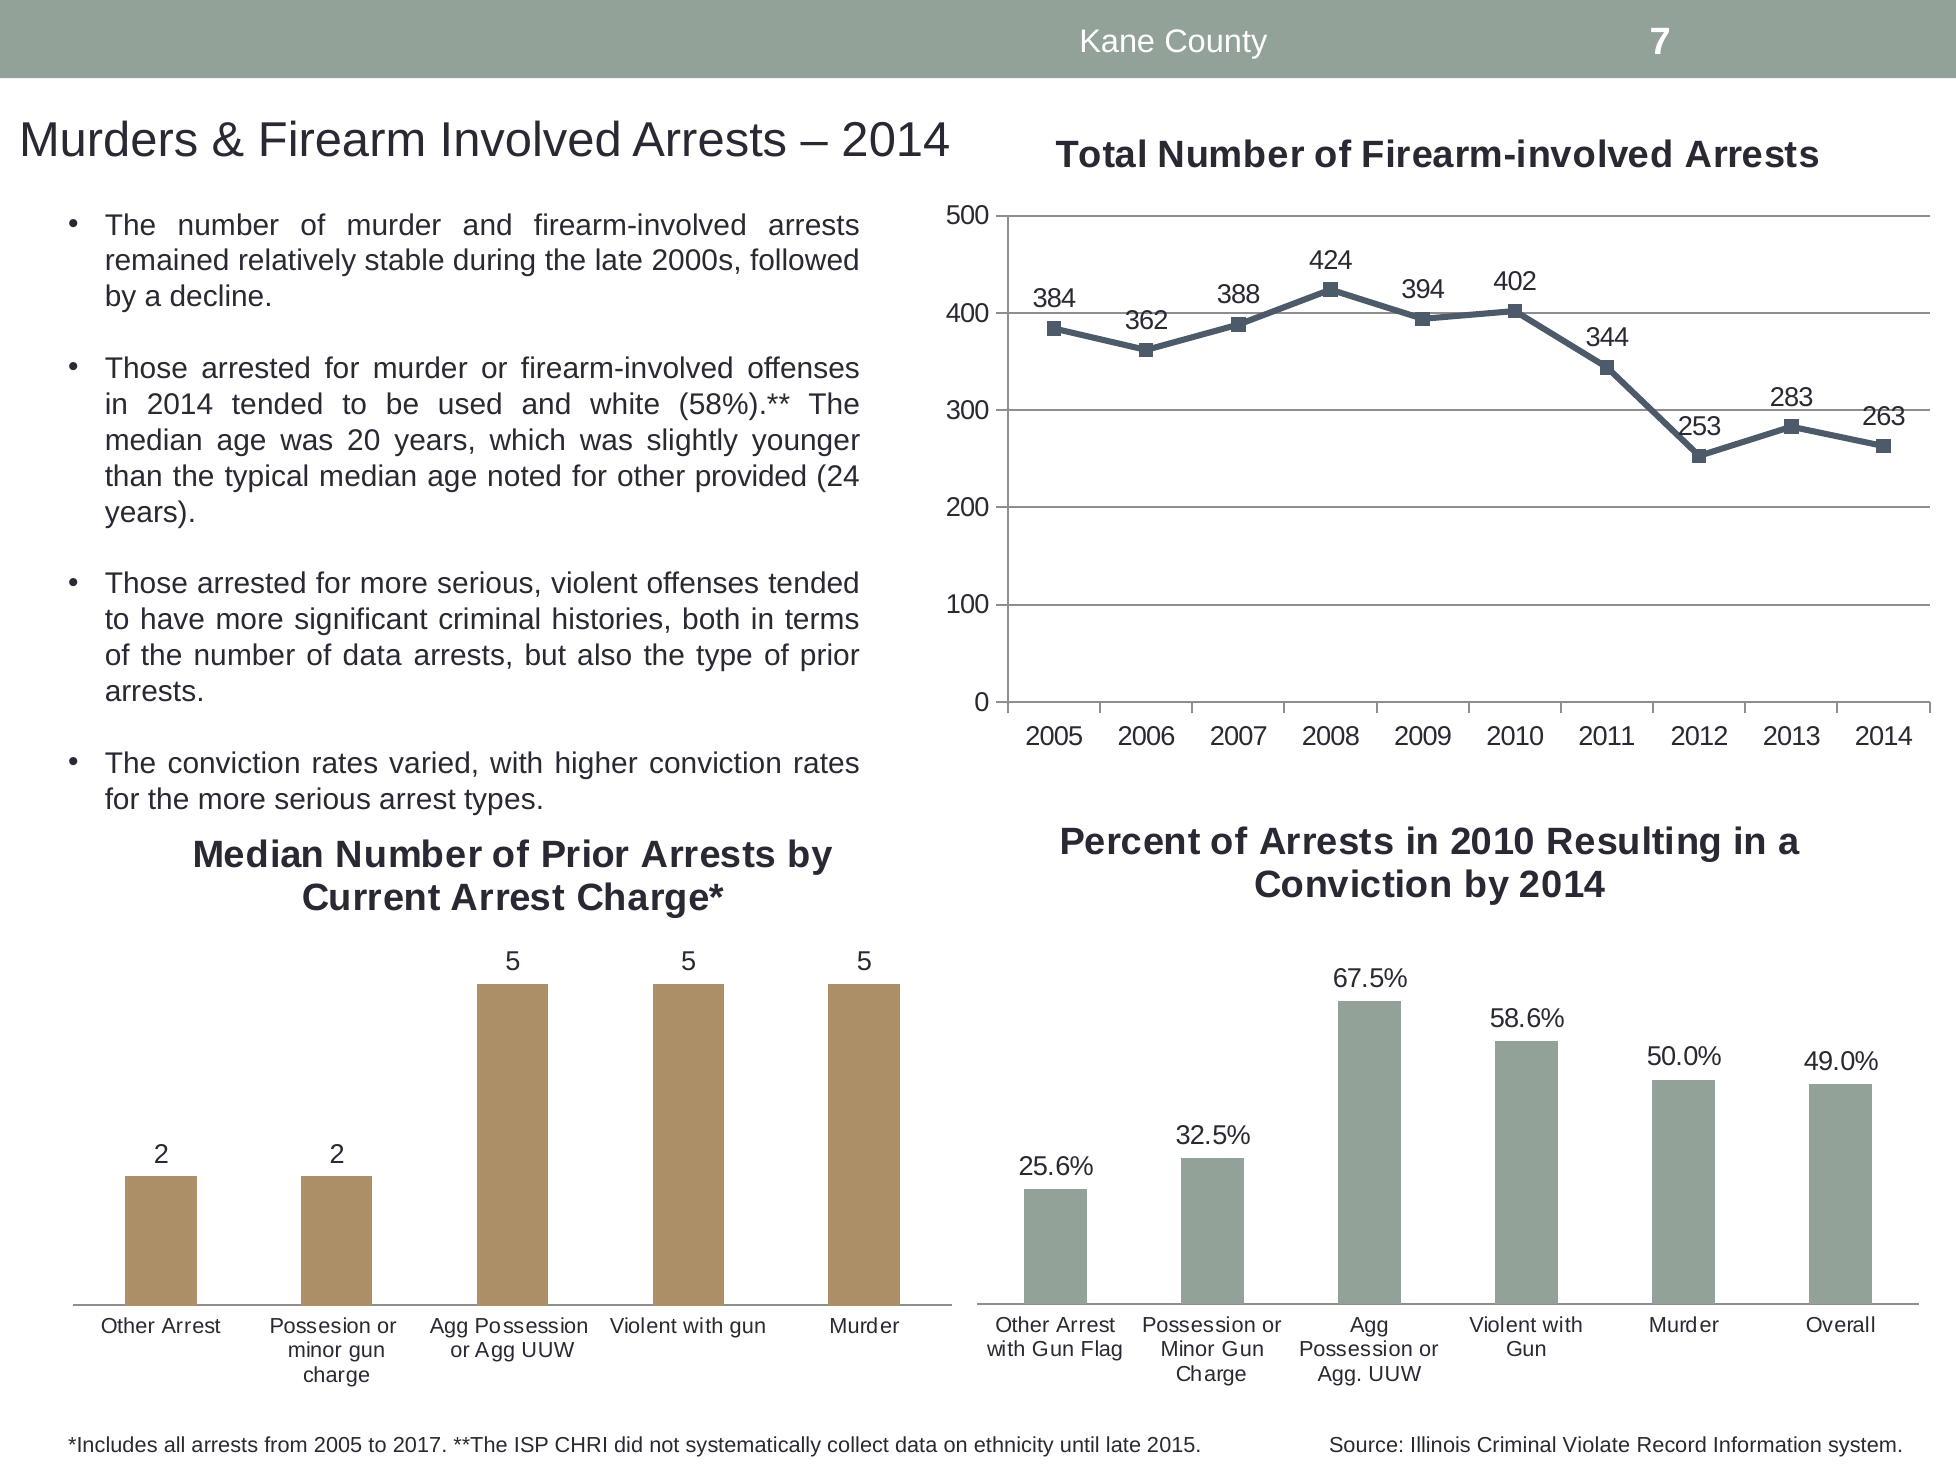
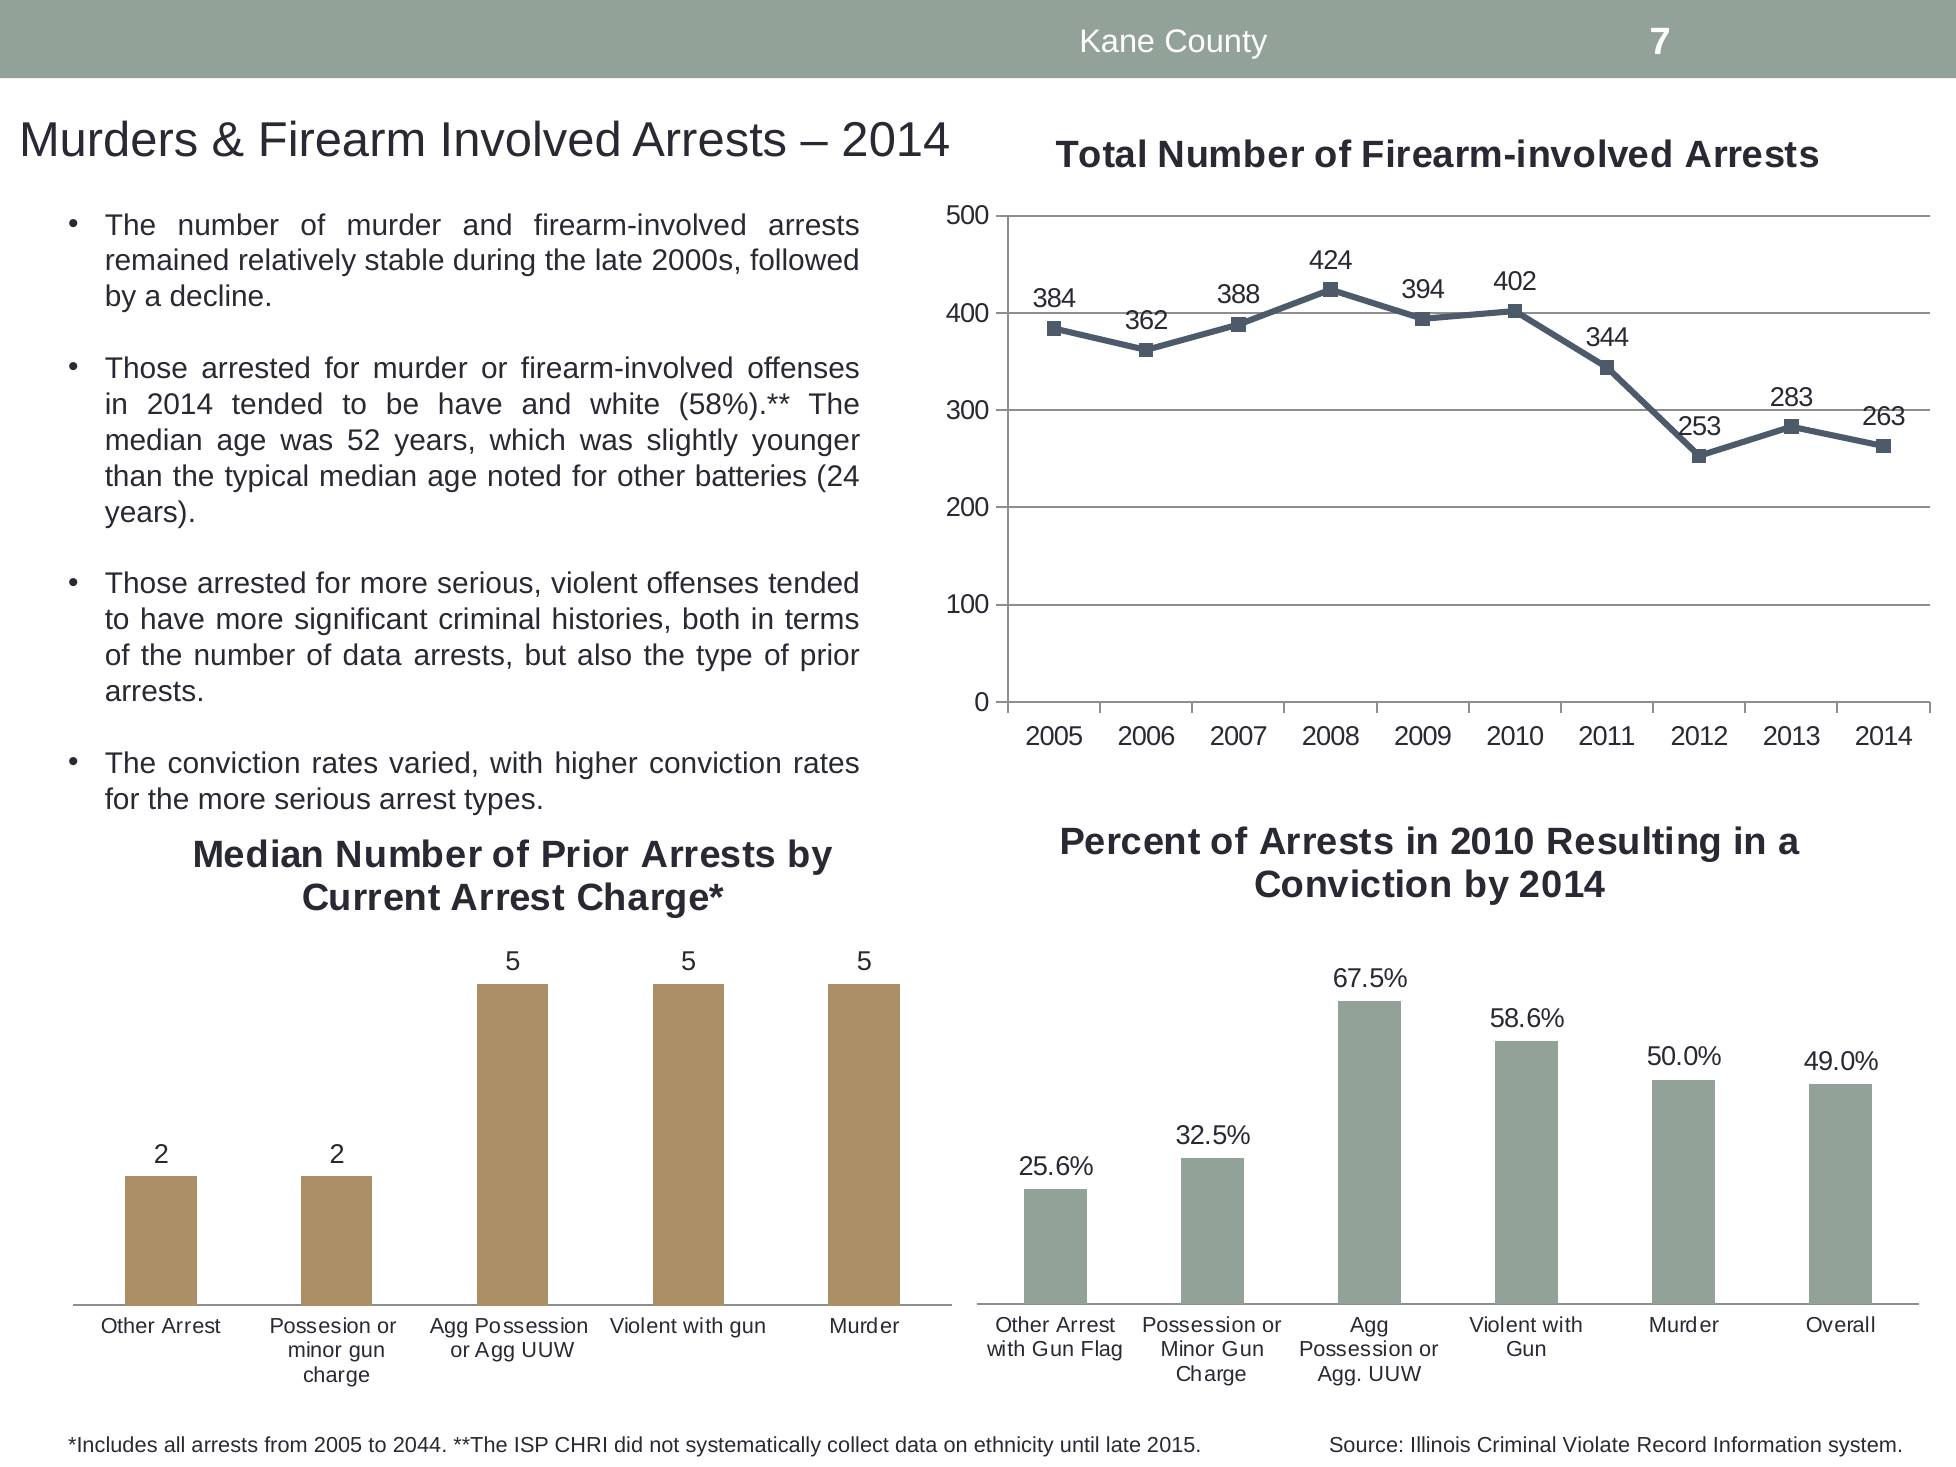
be used: used -> have (470, 405)
20: 20 -> 52 (364, 440)
provided: provided -> batteries (751, 476)
2017: 2017 -> 2044 (420, 1445)
